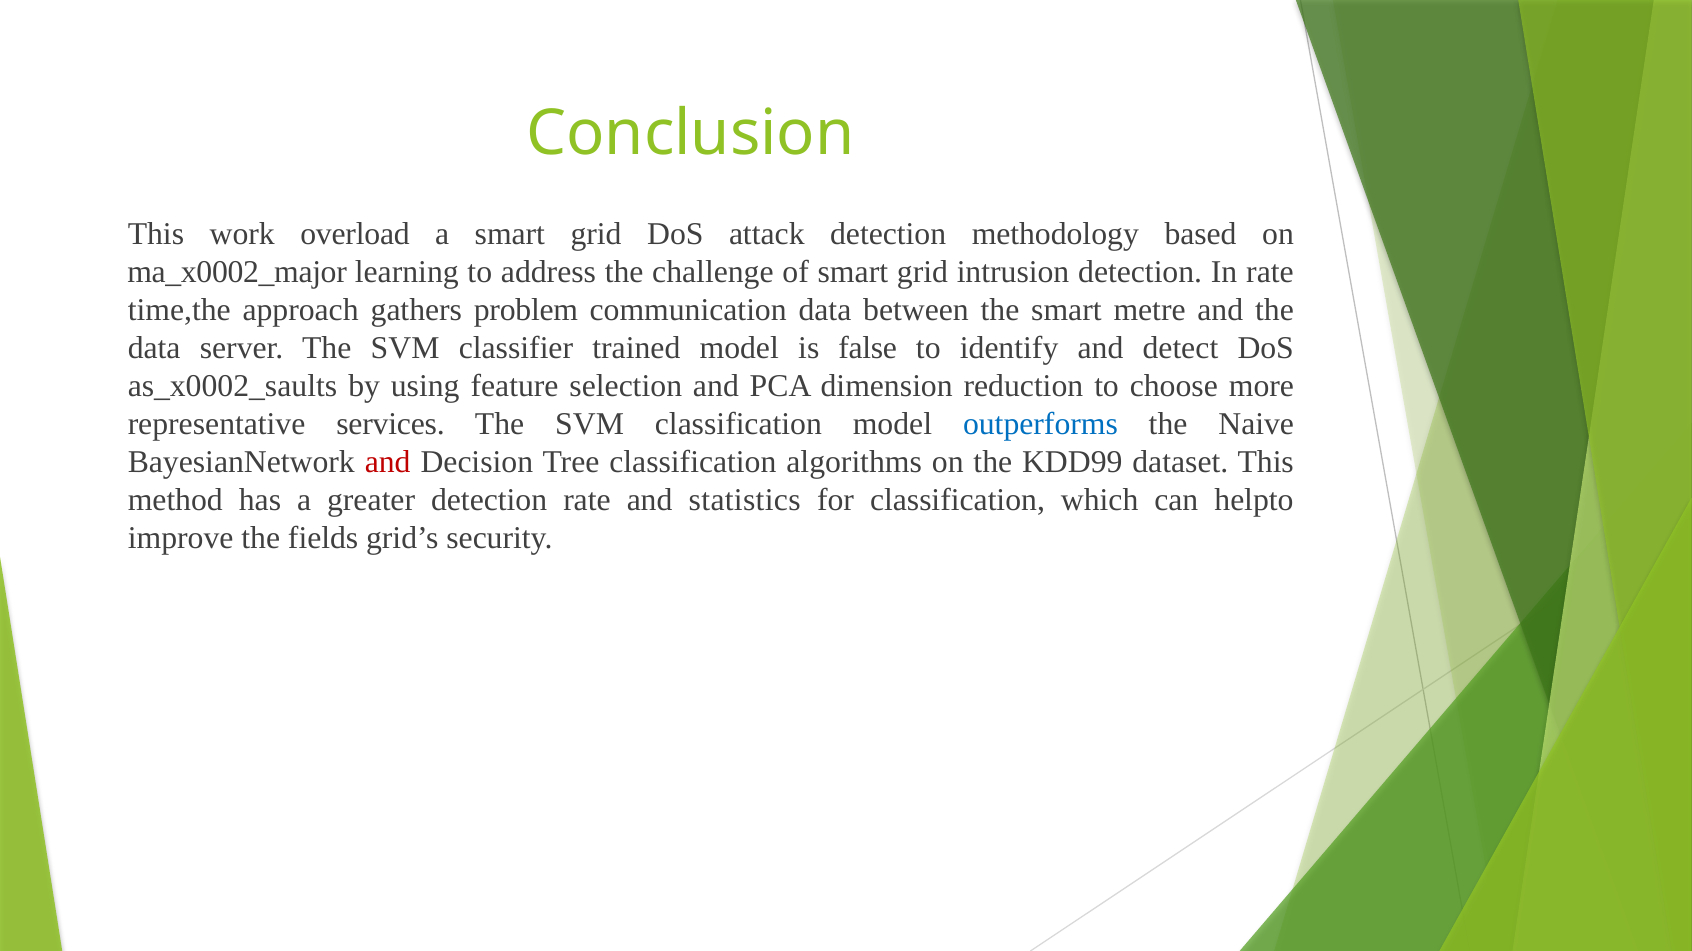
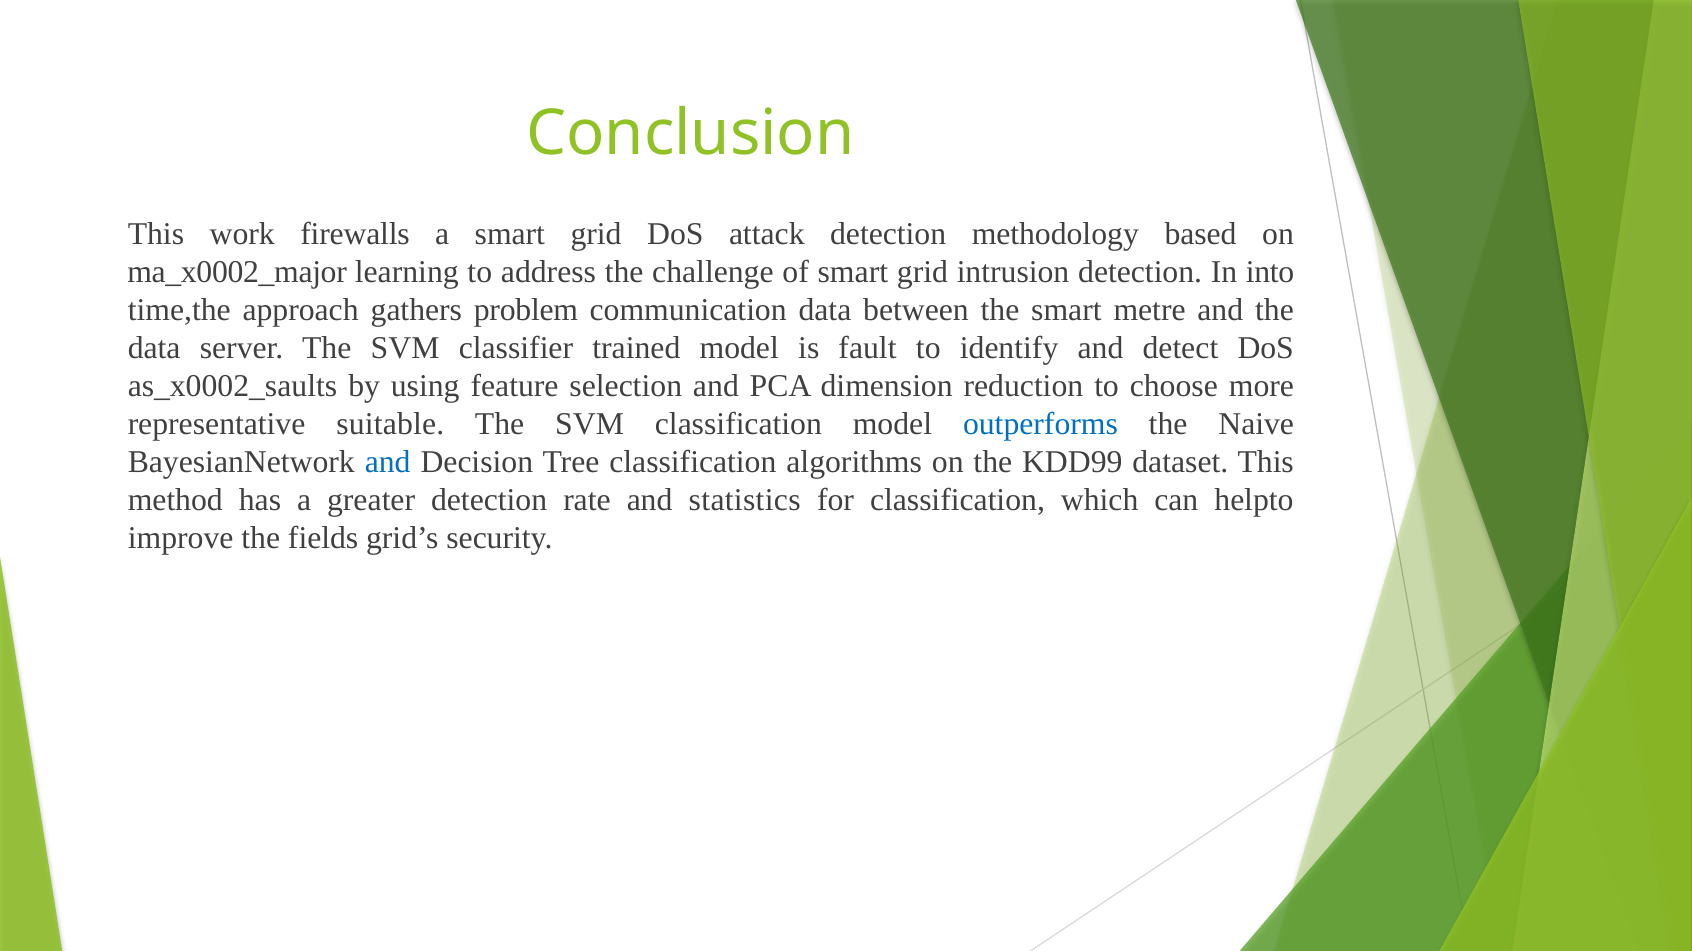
overload: overload -> firewalls (355, 234)
In rate: rate -> into (1270, 272)
false: false -> fault (868, 348)
services: services -> suitable (390, 425)
and colour: red -> blue (388, 463)
